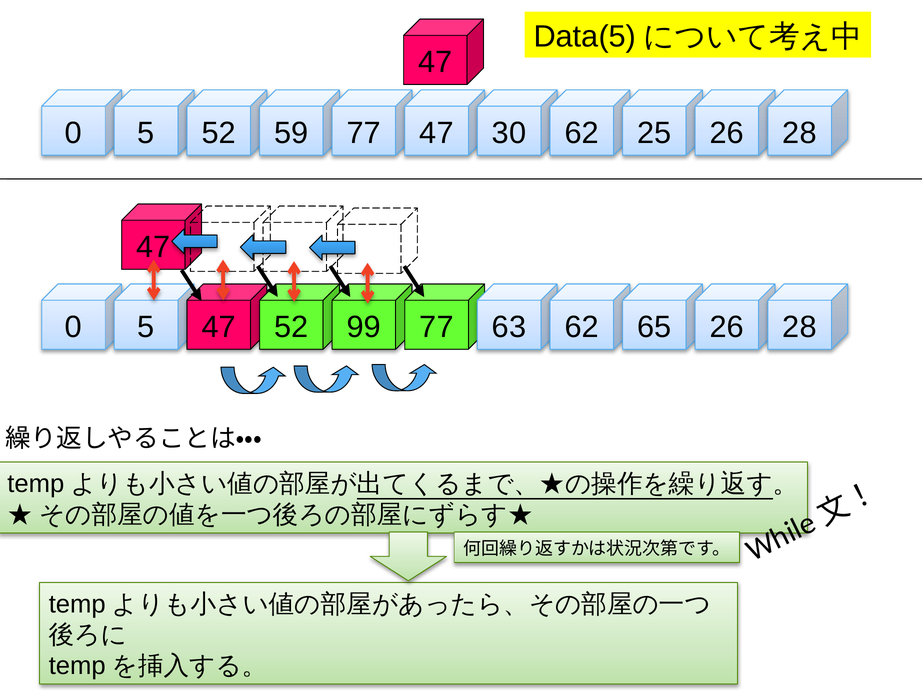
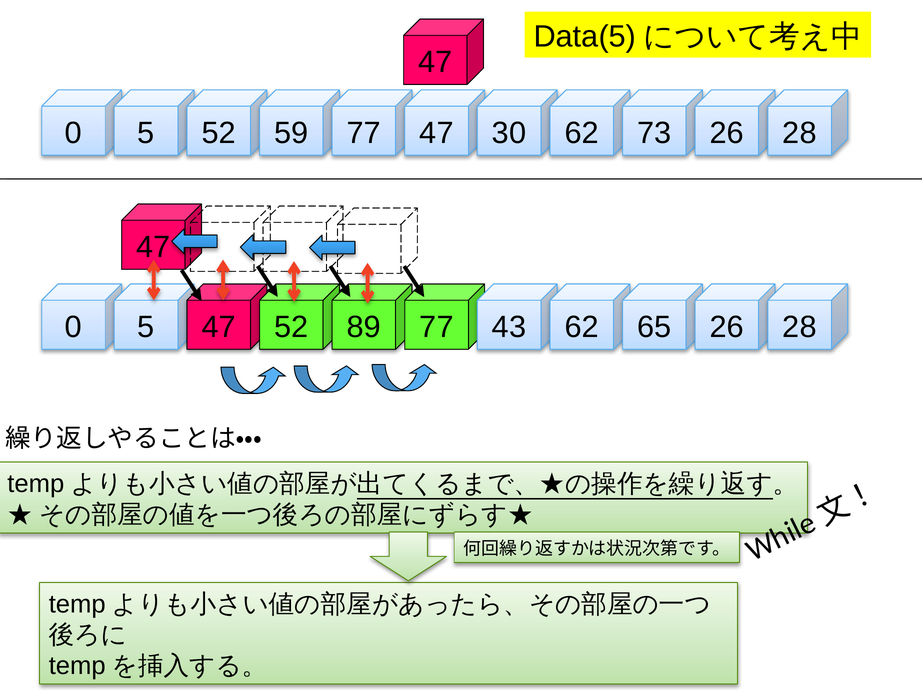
25: 25 -> 73 (654, 133)
99: 99 -> 89 (364, 327)
63: 63 -> 43 (509, 327)
